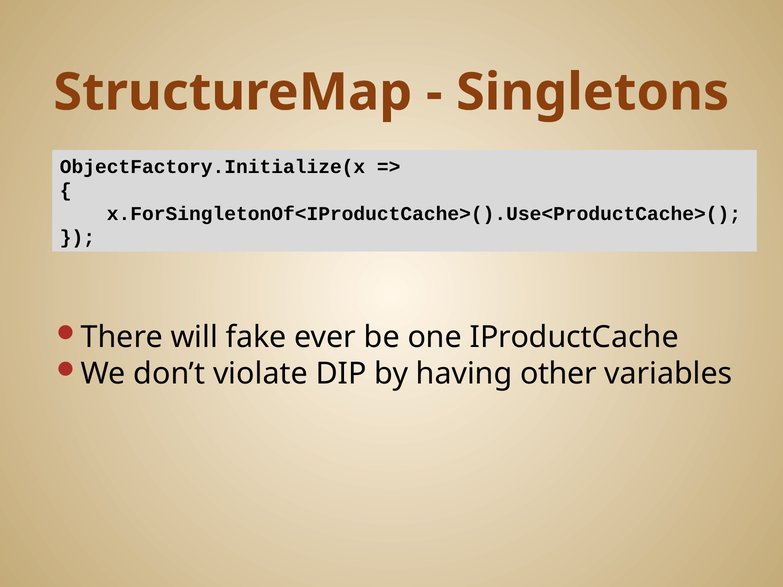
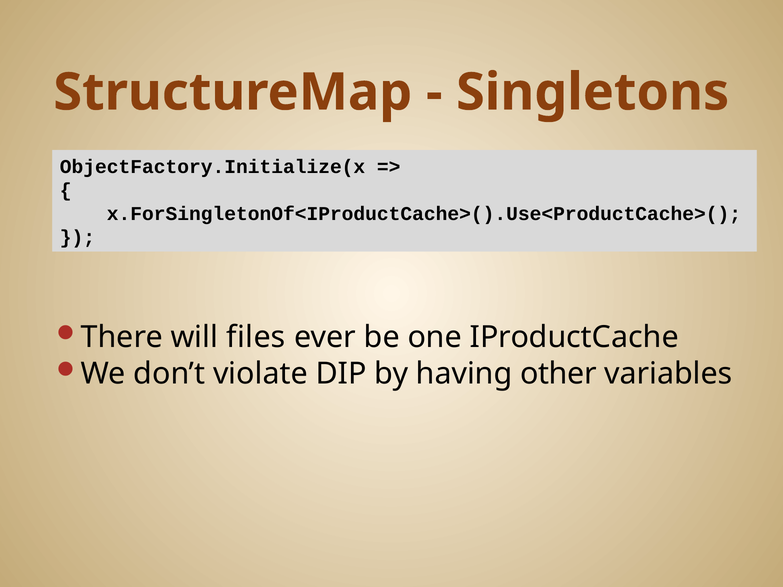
fake: fake -> files (256, 337)
